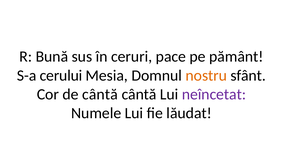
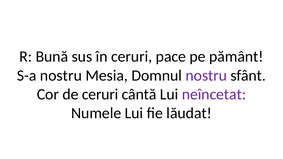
S-a cerului: cerului -> nostru (61, 76)
nostru colour: orange -> purple (206, 76)
de cântă: cântă -> ceruri (100, 94)
